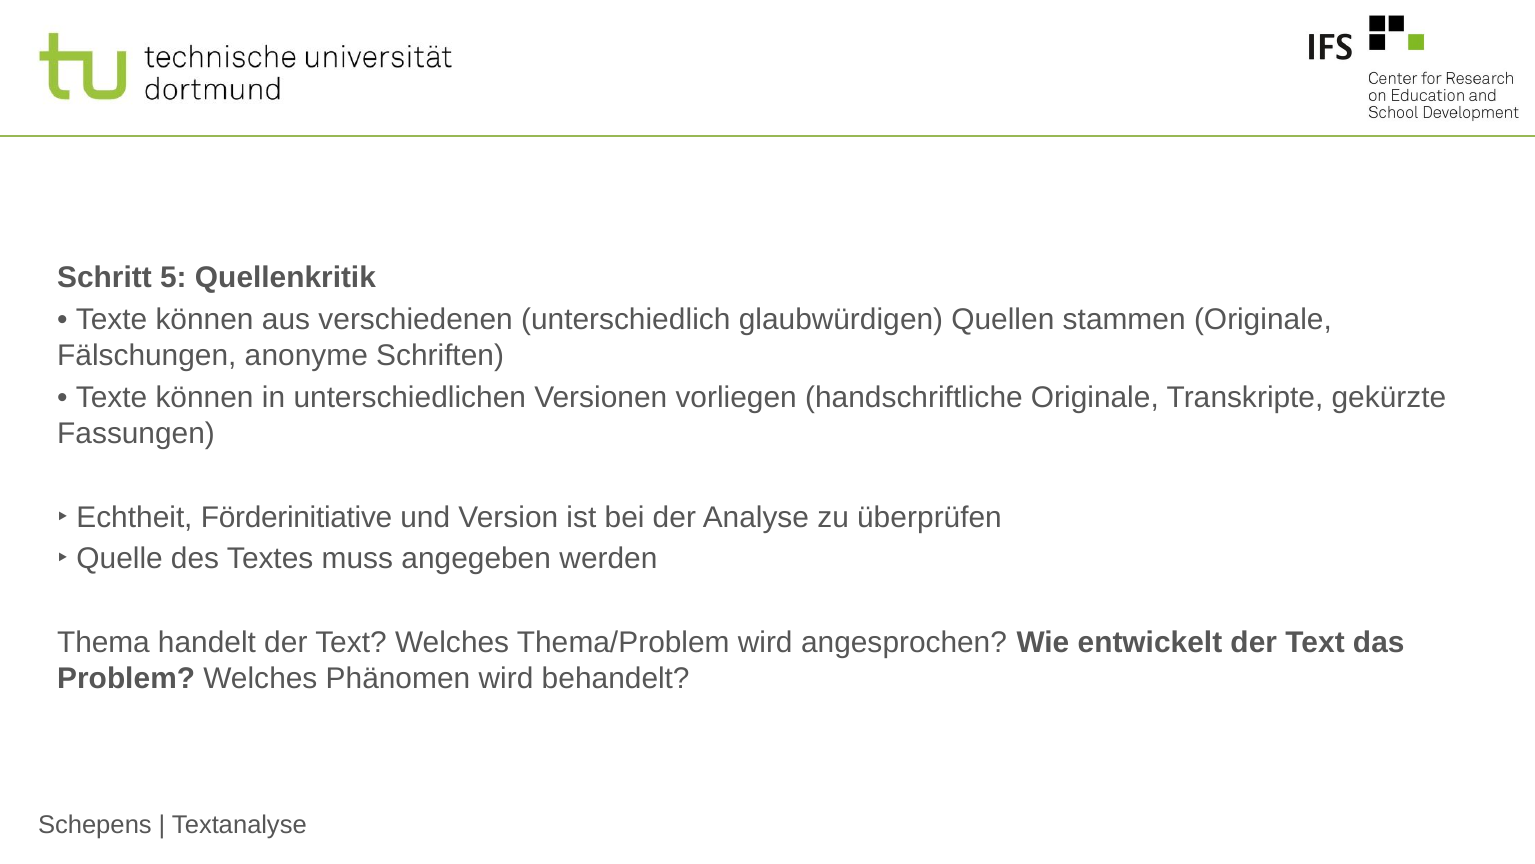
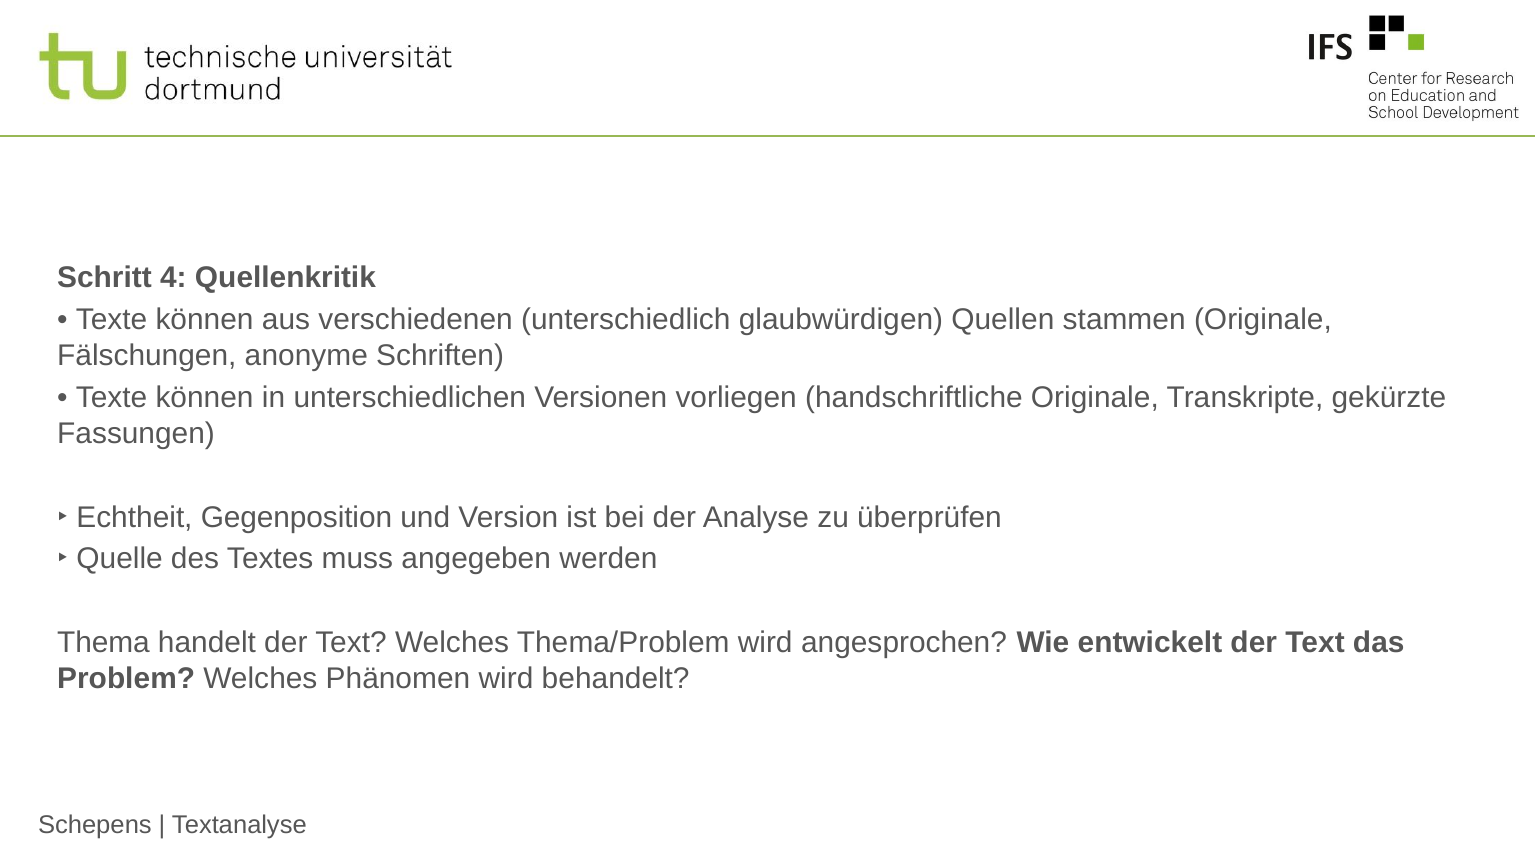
5: 5 -> 4 (173, 278)
Förderinitiative: Förderinitiative -> Gegenposition (296, 517)
